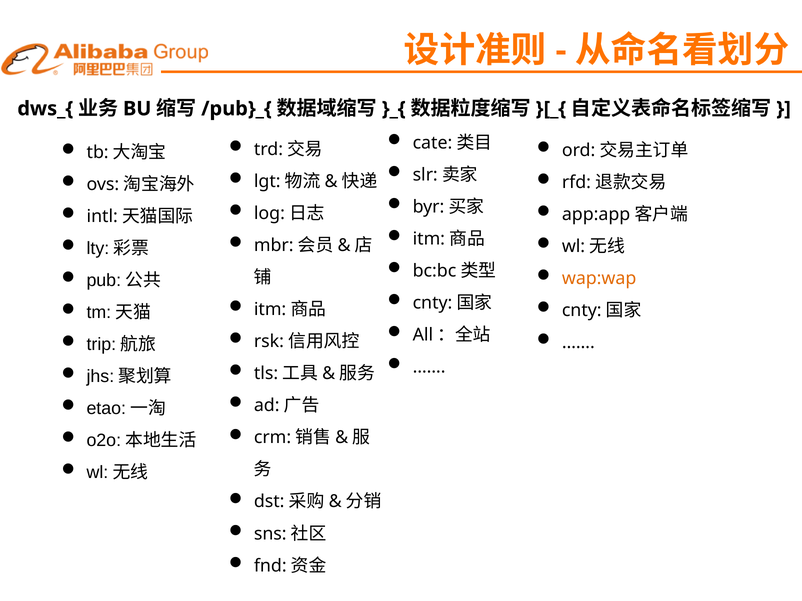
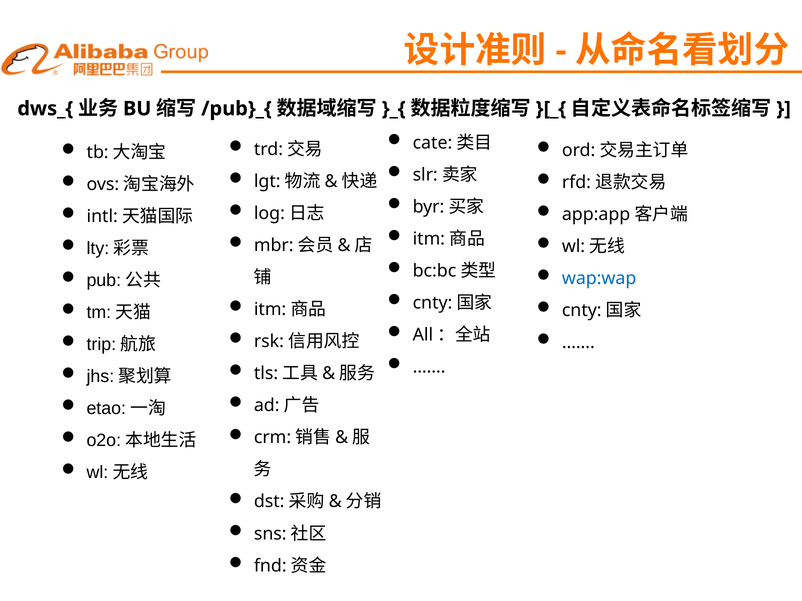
wap:wap colour: orange -> blue (599, 278)
